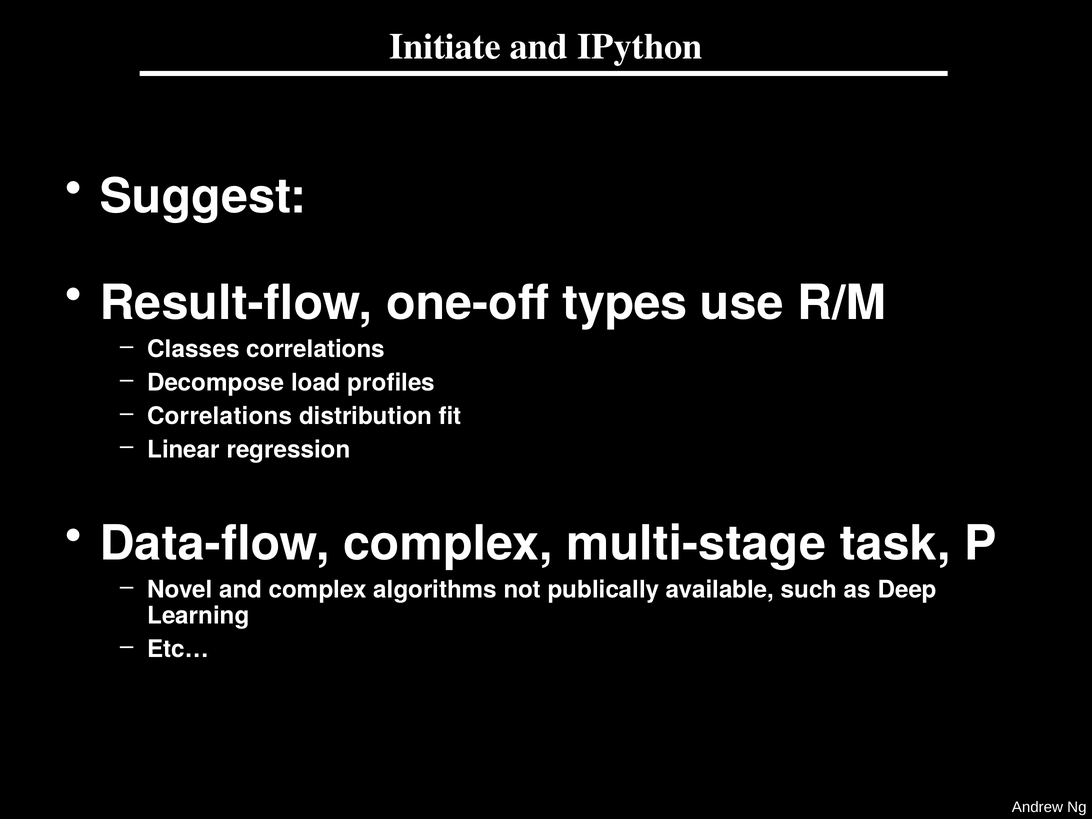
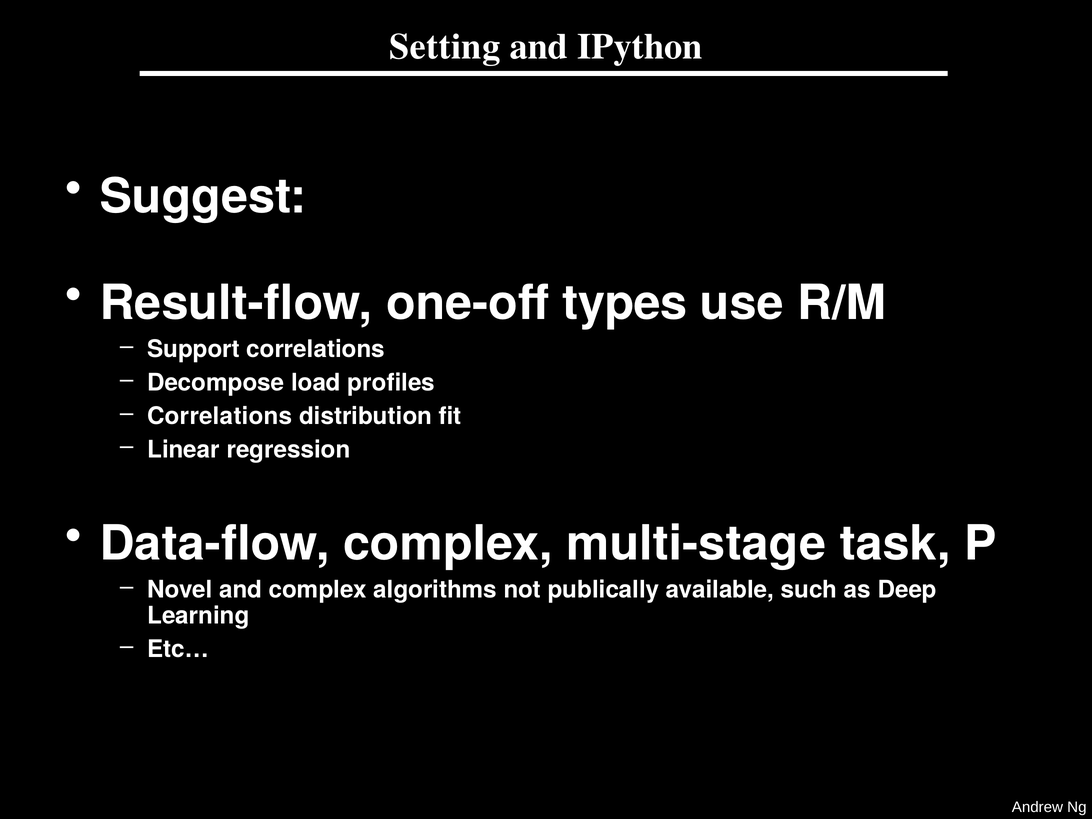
Initiate: Initiate -> Setting (445, 47)
Classes: Classes -> Support (194, 349)
